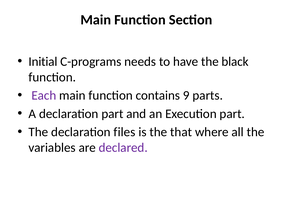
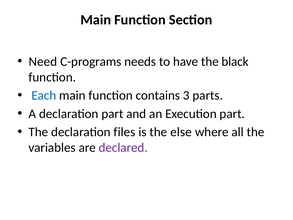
Initial: Initial -> Need (43, 61)
Each colour: purple -> blue (44, 95)
9: 9 -> 3 (186, 95)
that: that -> else (181, 132)
